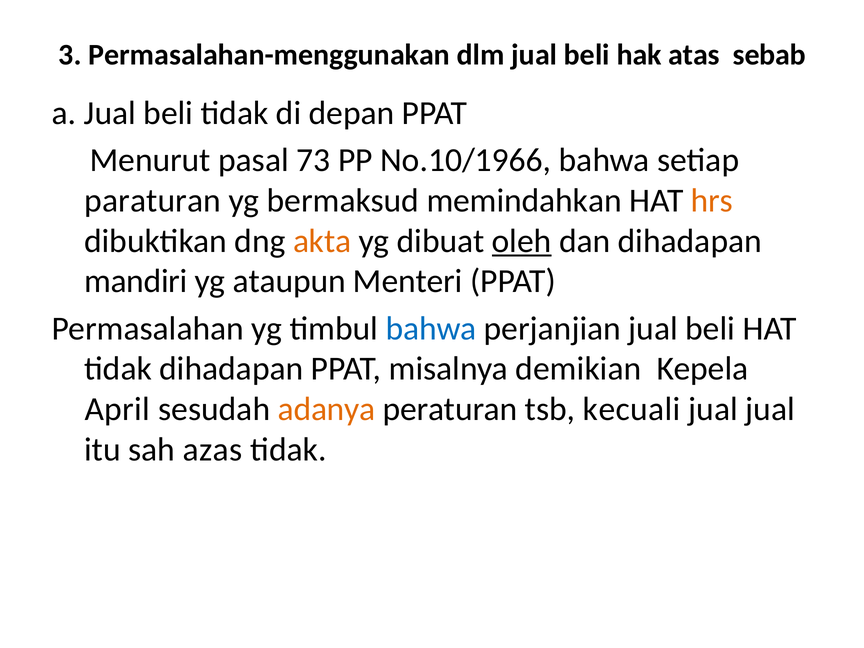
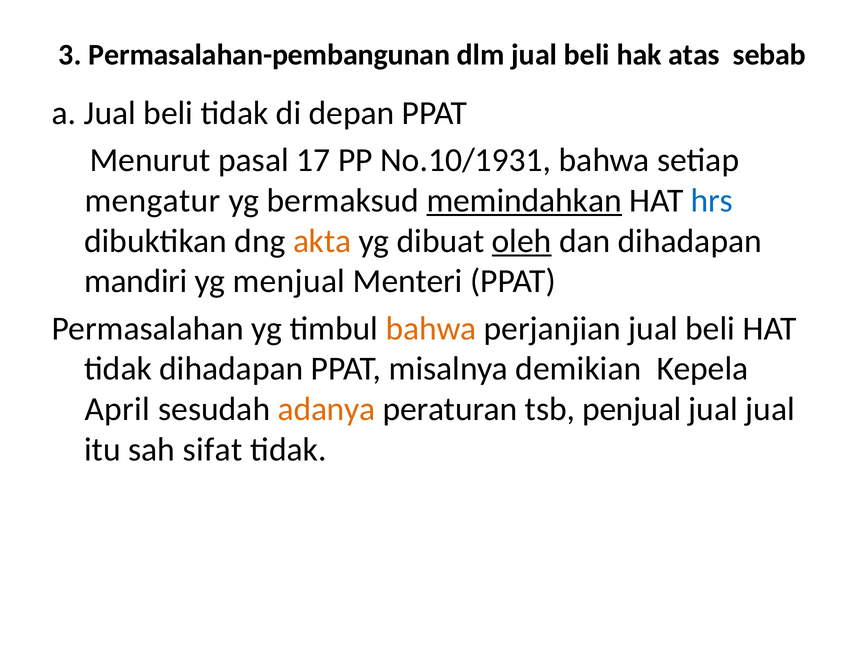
Permasalahan-menggunakan: Permasalahan-menggunakan -> Permasalahan-pembangunan (269, 55)
73: 73 -> 17 (313, 160)
No.10/1966: No.10/1966 -> No.10/1931 (466, 160)
paraturan: paraturan -> mengatur (153, 201)
memindahkan underline: none -> present (524, 201)
hrs colour: orange -> blue (712, 201)
ataupun: ataupun -> menjual (289, 281)
bahwa colour: blue -> orange (431, 328)
kecuali: kecuali -> penjual (632, 409)
azas: azas -> sifat (213, 449)
